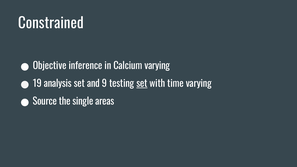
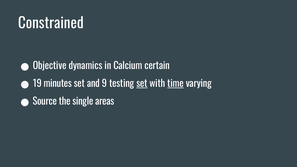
inference: inference -> dynamics (85, 66)
Calcium varying: varying -> certain (157, 66)
analysis: analysis -> minutes (58, 84)
time underline: none -> present (175, 84)
